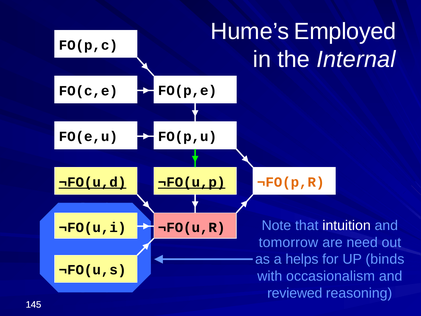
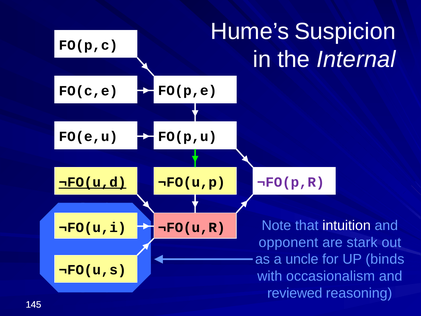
Employed: Employed -> Suspicion (345, 31)
¬FO(u,p underline: present -> none (192, 182)
¬FO(p,R colour: orange -> purple (291, 182)
tomorrow: tomorrow -> opponent (288, 242)
need: need -> stark (362, 242)
helps: helps -> uncle (302, 259)
